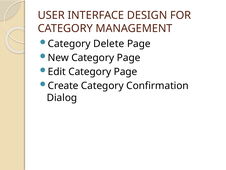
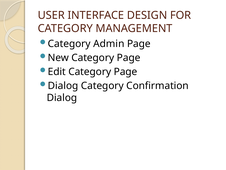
Delete: Delete -> Admin (109, 44)
Create: Create -> Dialog (63, 85)
